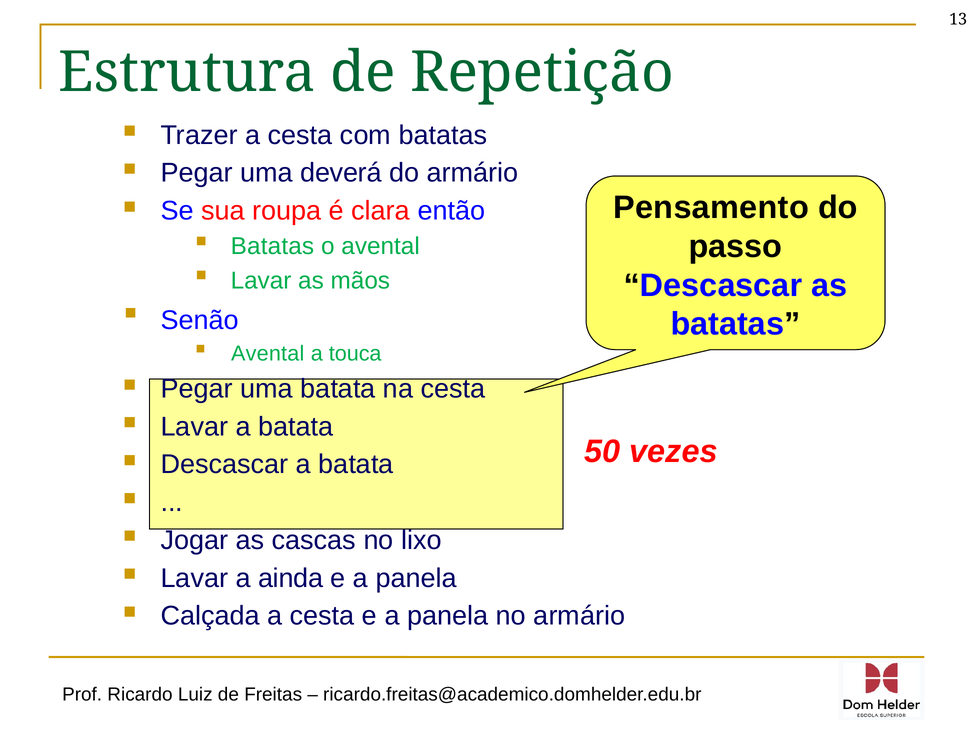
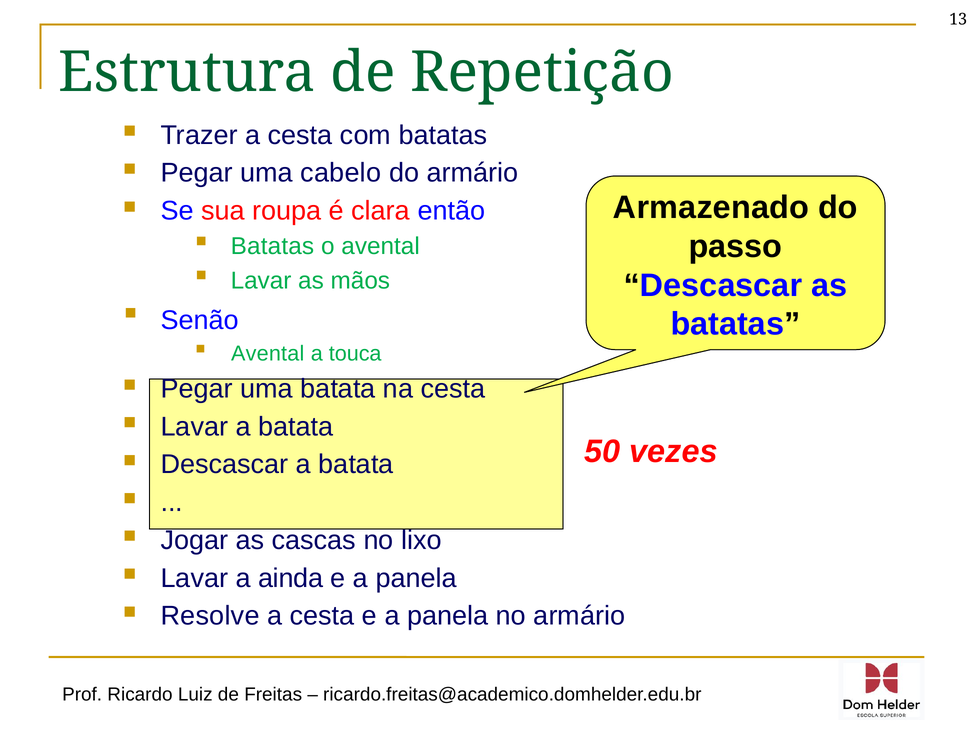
deverá: deverá -> cabelo (341, 173)
Pensamento: Pensamento -> Armazenado (711, 207)
Calçada: Calçada -> Resolve (210, 616)
